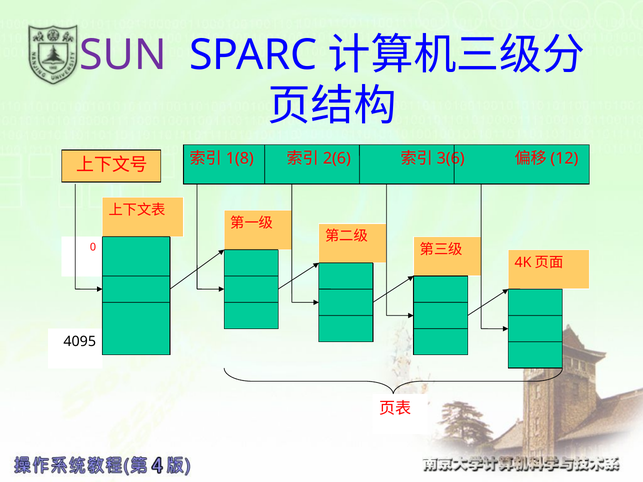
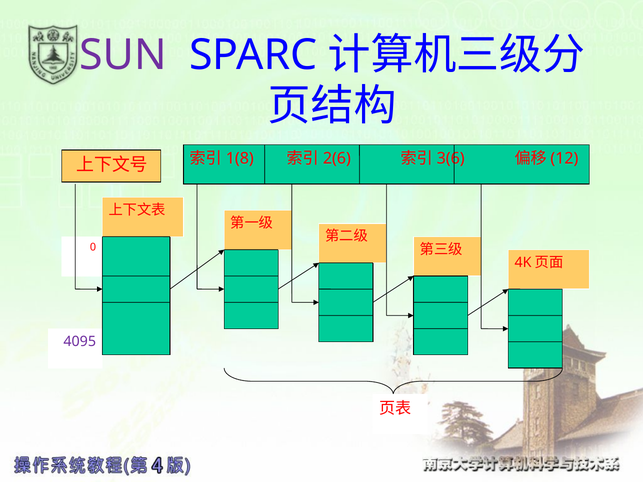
4095 colour: black -> purple (80, 342)
